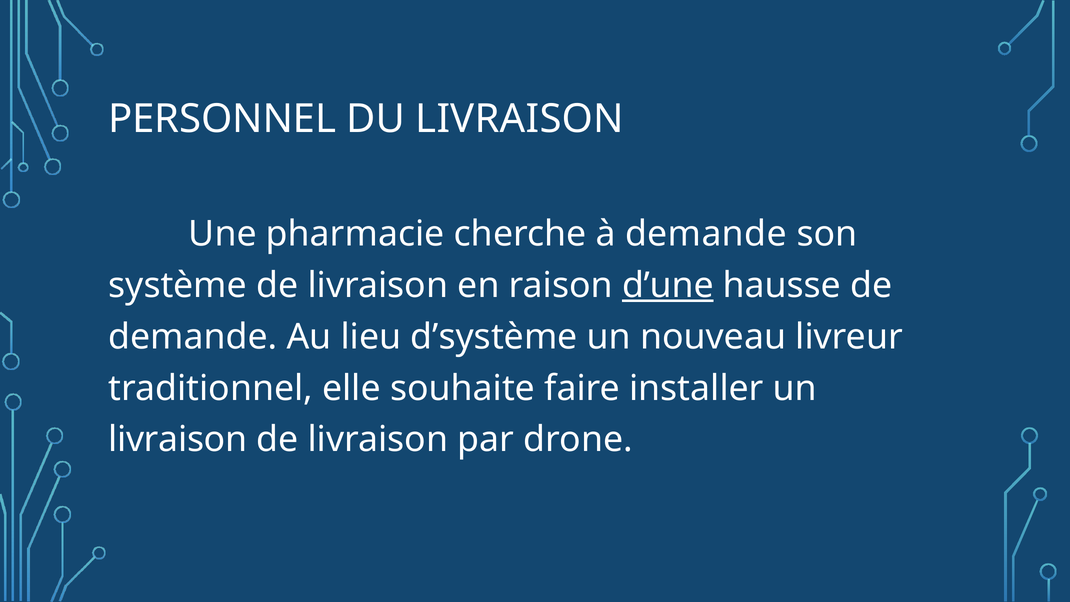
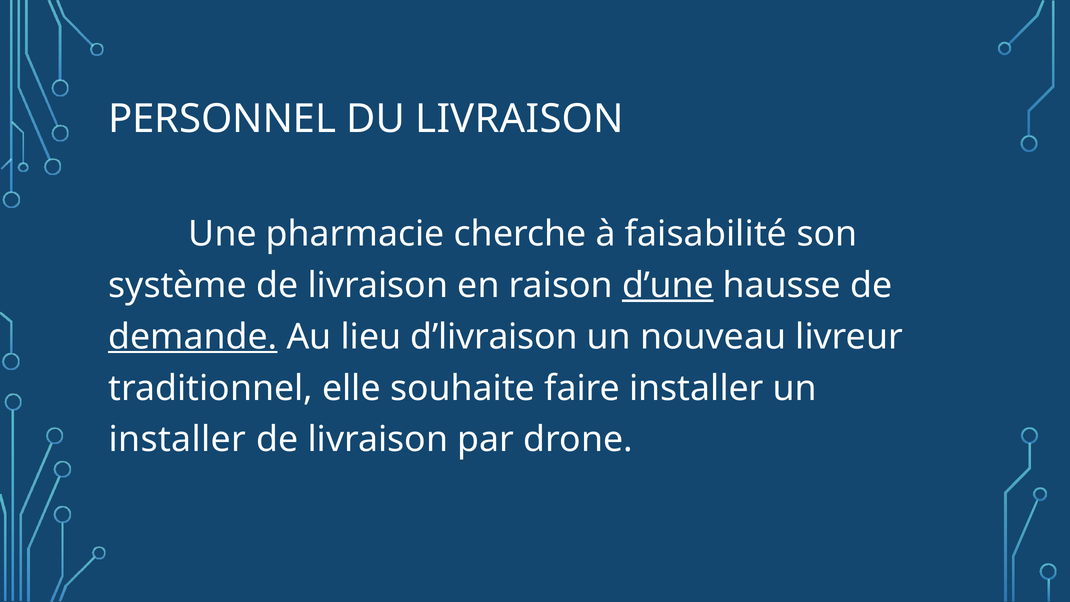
à demande: demande -> faisabilité (706, 234)
demande underline: none -> present (193, 337)
d’système: d’système -> d’livraison (494, 337)
livraison: livraison -> installer (177, 440)
